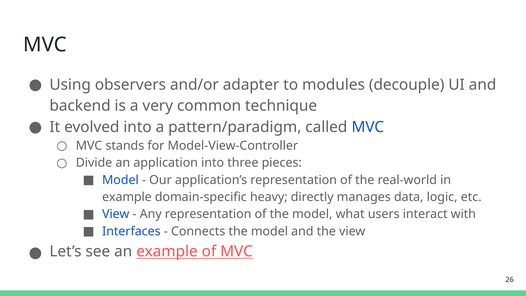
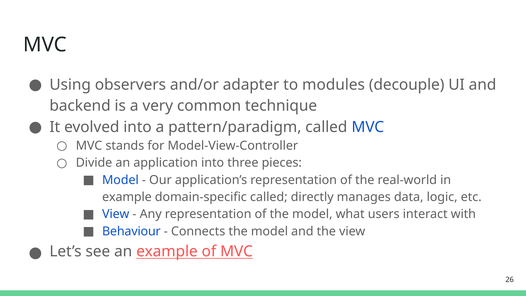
domain-specific heavy: heavy -> called (269, 197)
Interfaces: Interfaces -> Behaviour (131, 231)
